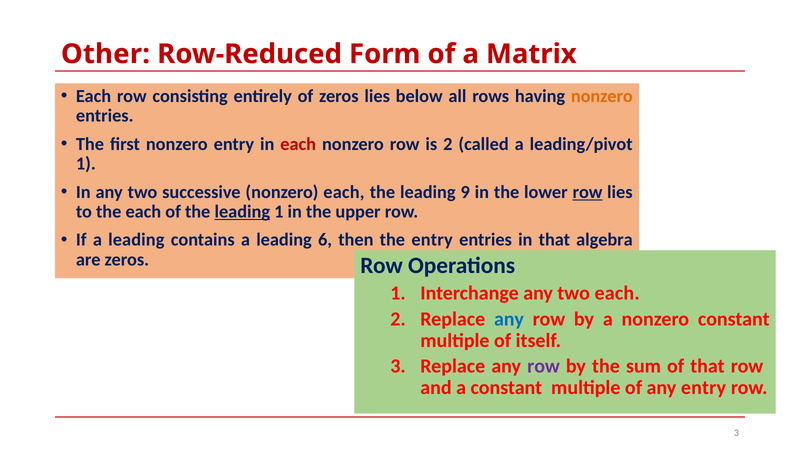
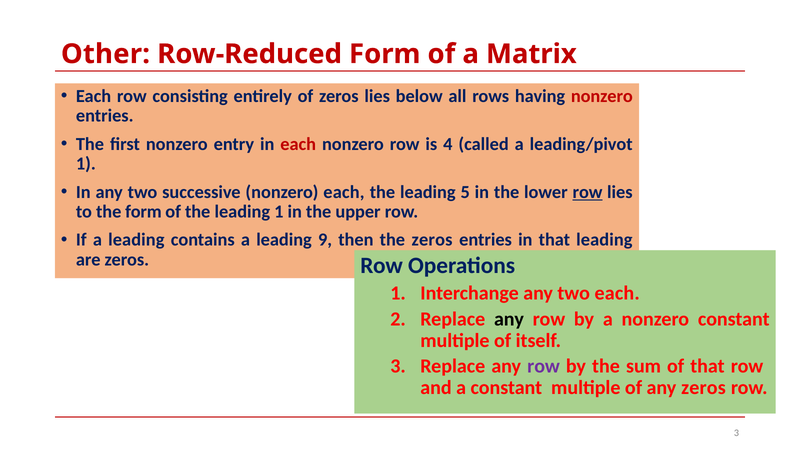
nonzero colour: orange -> red (602, 96)
is 2: 2 -> 4 (448, 144)
9: 9 -> 5 (465, 192)
the each: each -> form (143, 212)
leading underline: present -> none (242, 212)
6: 6 -> 9 (325, 240)
the entry: entry -> zeros (432, 240)
that algebra: algebra -> leading (604, 240)
any colour: blue -> black (509, 319)
any entry: entry -> zeros (703, 388)
